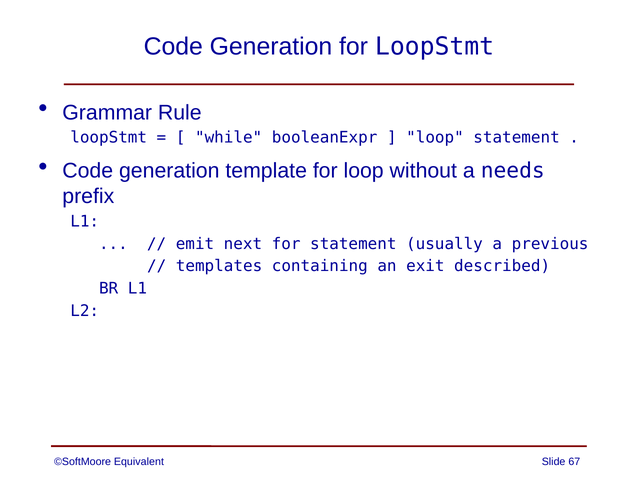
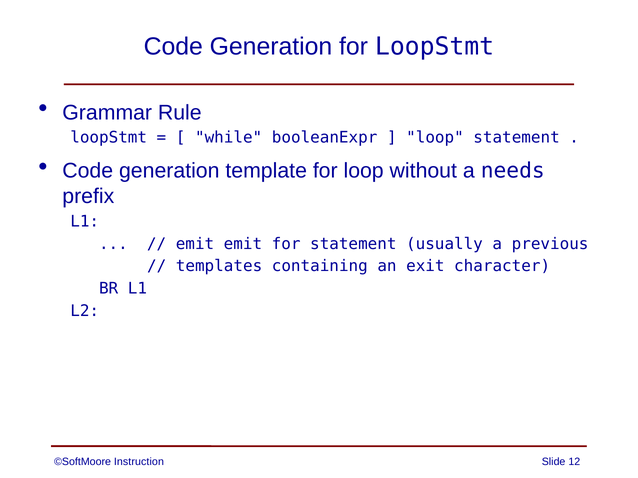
emit next: next -> emit (243, 244)
described: described -> character (502, 266)
Equivalent: Equivalent -> Instruction (139, 462)
67: 67 -> 12 (574, 462)
